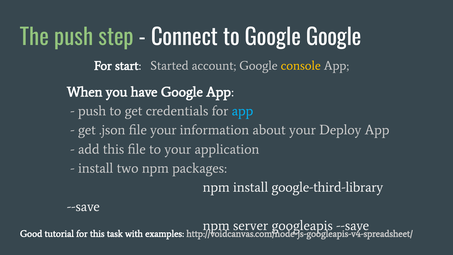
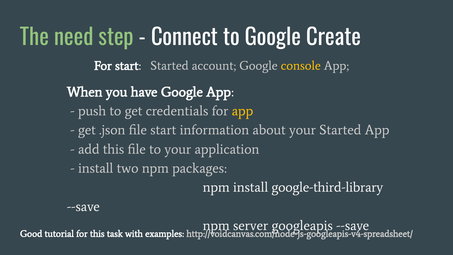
The push: push -> need (74, 38)
Google Google: Google -> Create (334, 38)
app colour: light blue -> yellow (243, 111)
file your: your -> start (163, 130)
your Deploy: Deploy -> Started (340, 130)
